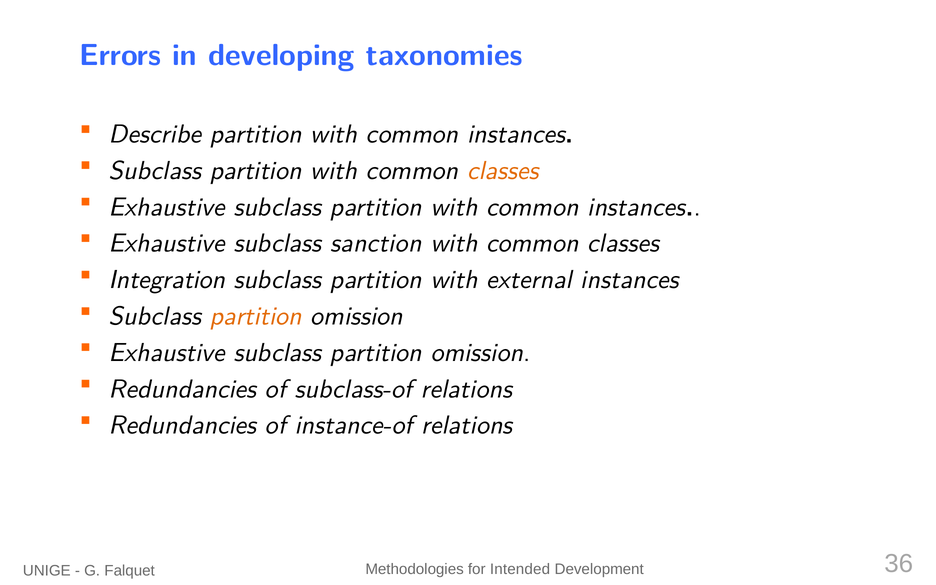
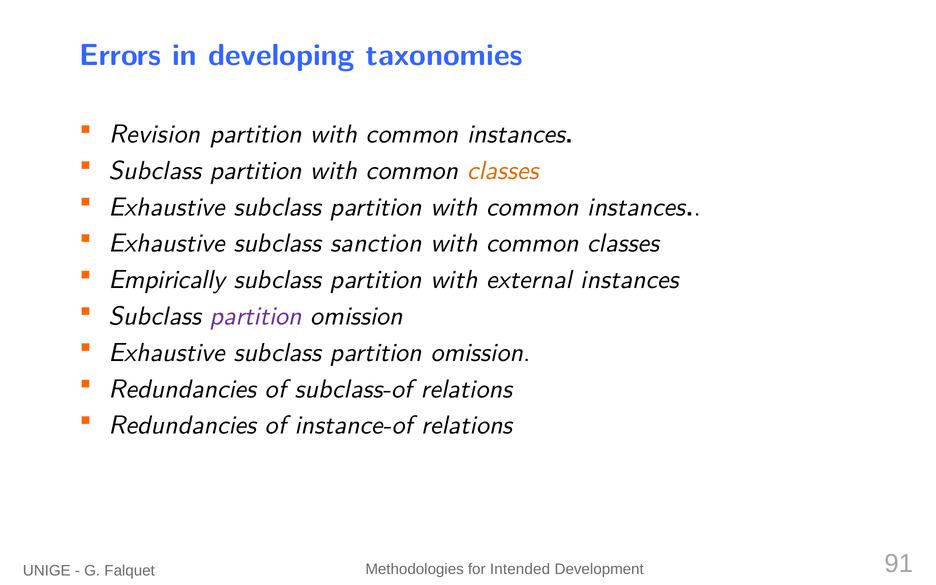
Describe: Describe -> Revision (155, 134)
Integration: Integration -> Empirically (167, 280)
partition colour: orange -> purple (256, 316)
36: 36 -> 91 (899, 564)
